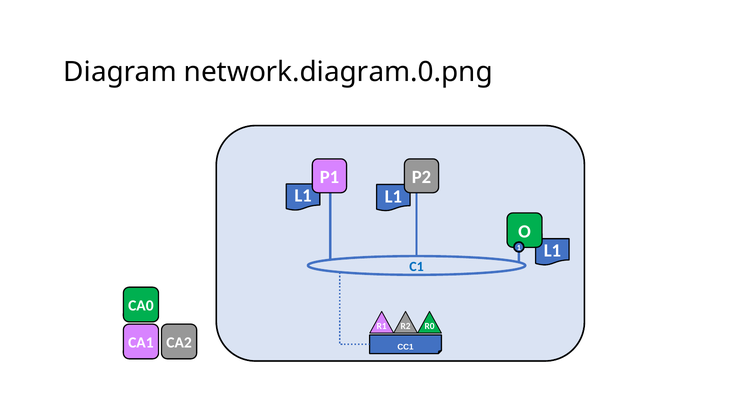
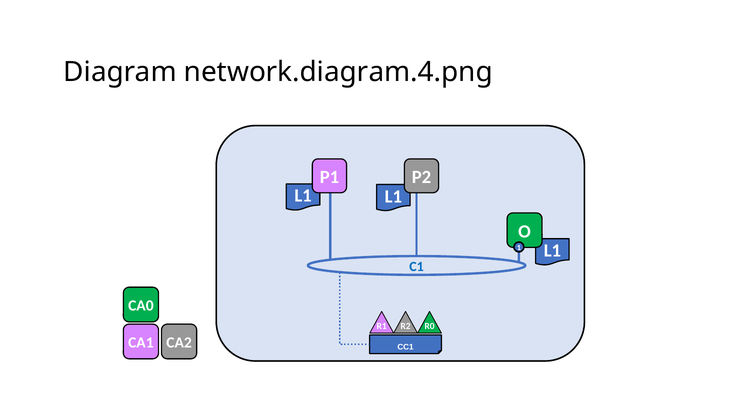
network.diagram.0.png: network.diagram.0.png -> network.diagram.4.png (338, 72)
